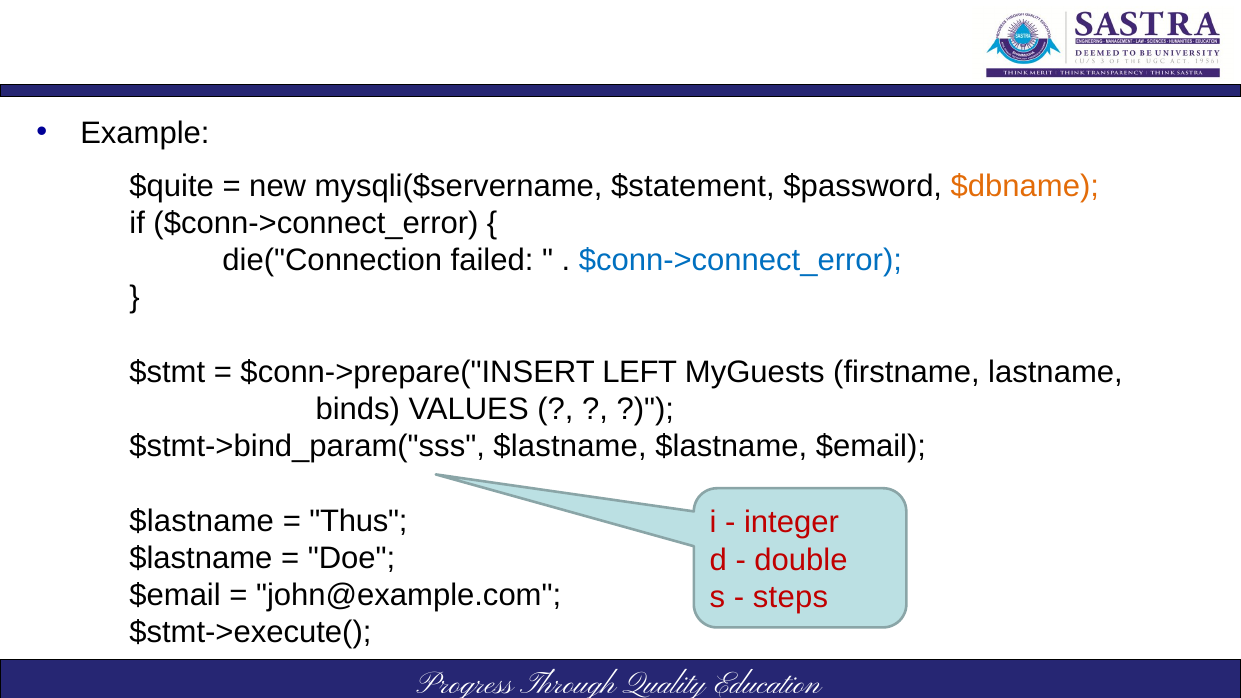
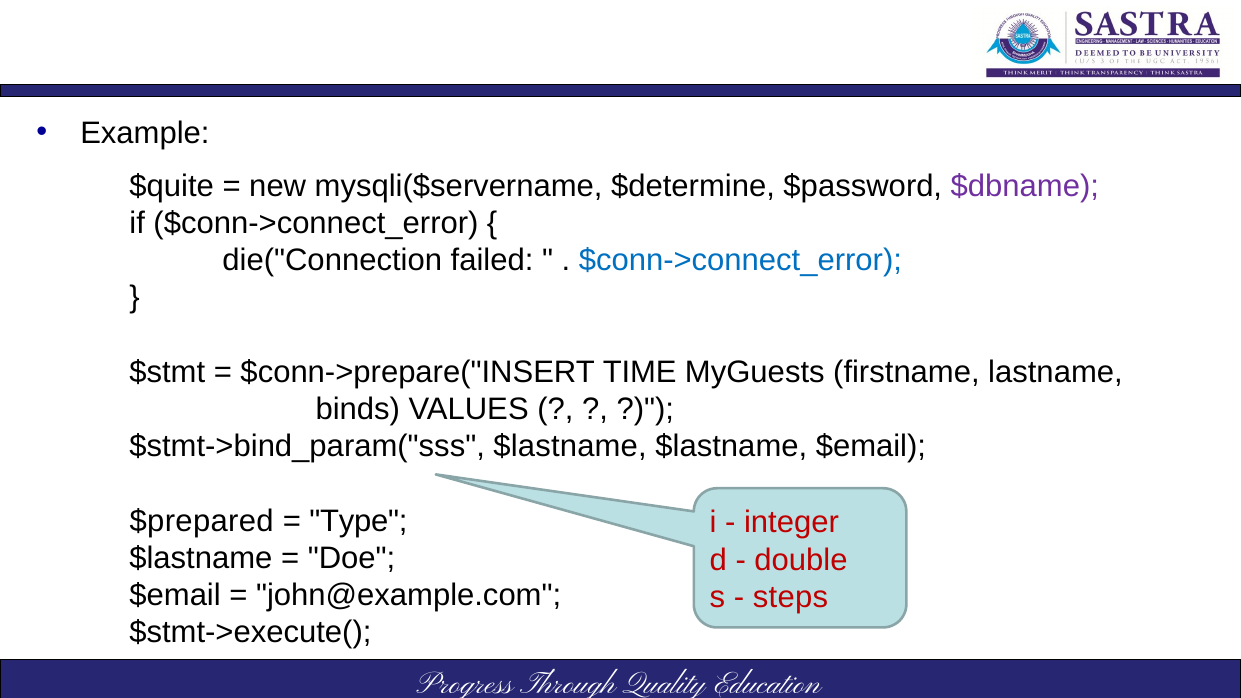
$statement: $statement -> $determine (693, 186)
$dbname colour: orange -> purple (1025, 186)
LEFT: LEFT -> TIME (640, 372)
$lastname: $lastname -> $prepared (202, 521)
Thus: Thus -> Type (358, 521)
